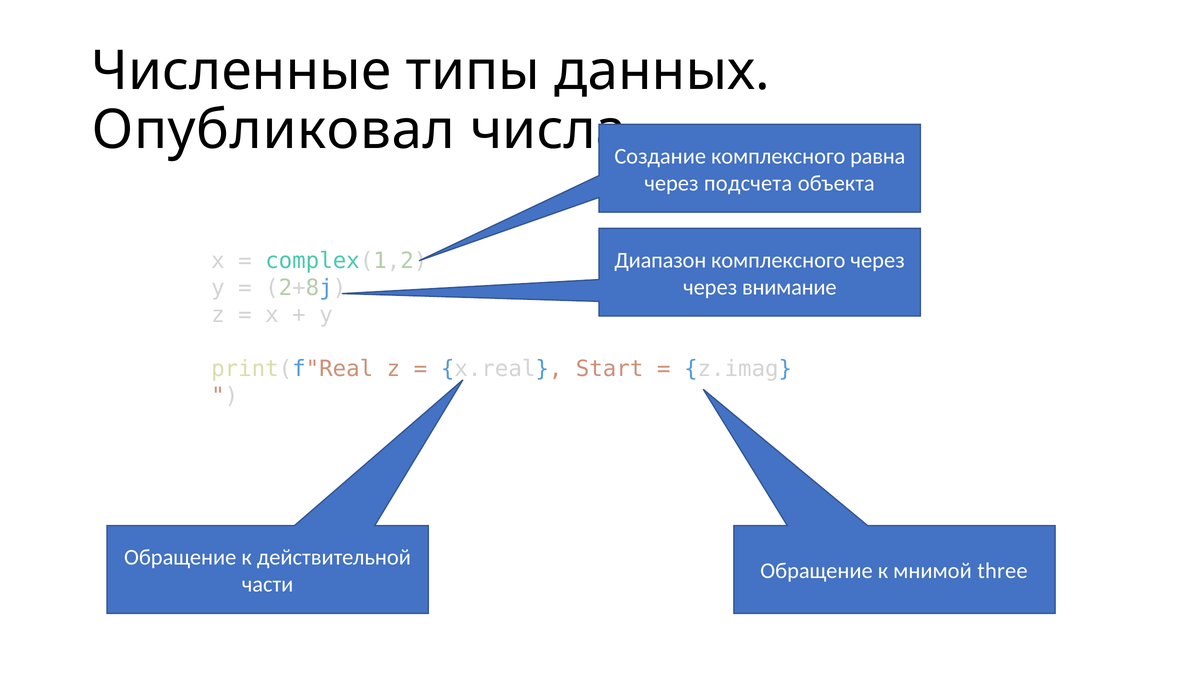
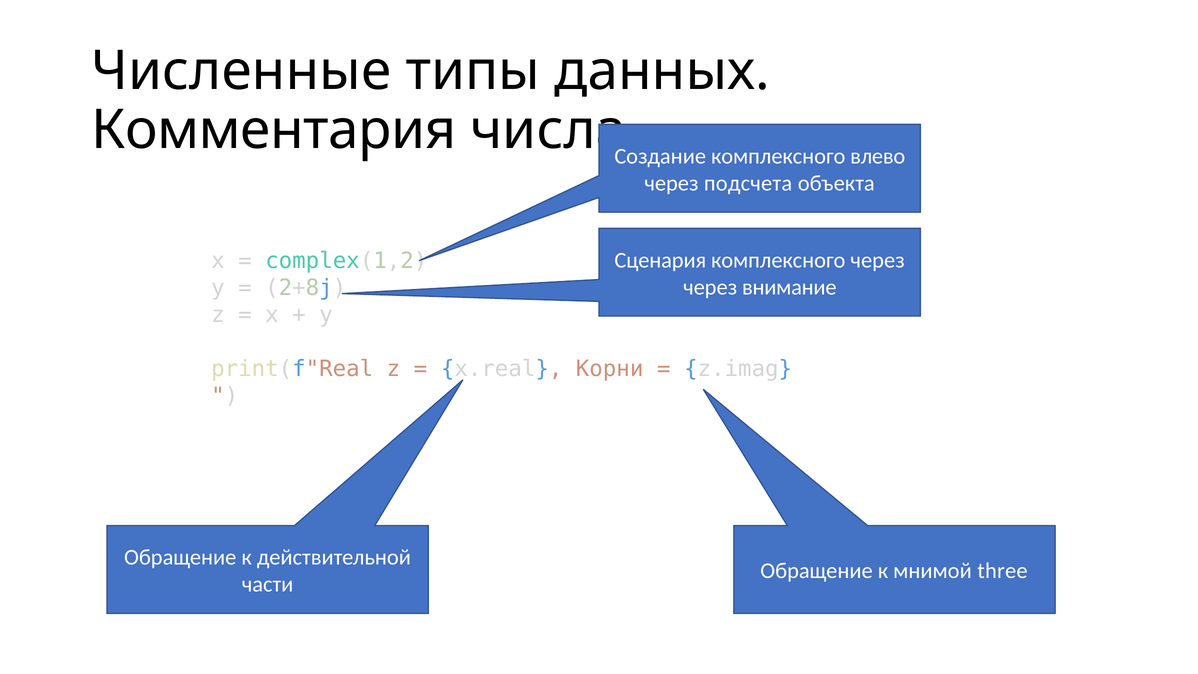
Опубликовал: Опубликовал -> Комментария (274, 130)
равна: равна -> влево (878, 156)
Диапазон: Диапазон -> Сценария (660, 260)
Start: Start -> Корни (610, 369)
